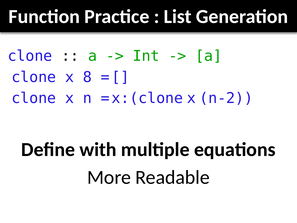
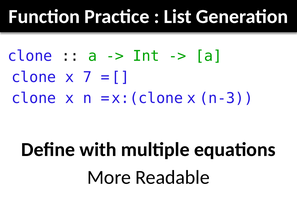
8: 8 -> 7 (87, 77)
n-2: n-2 -> n-3 (226, 98)
